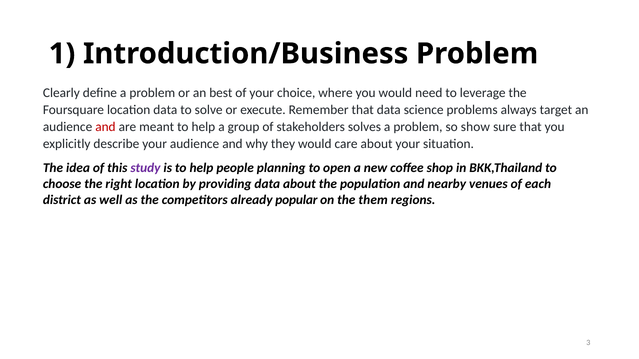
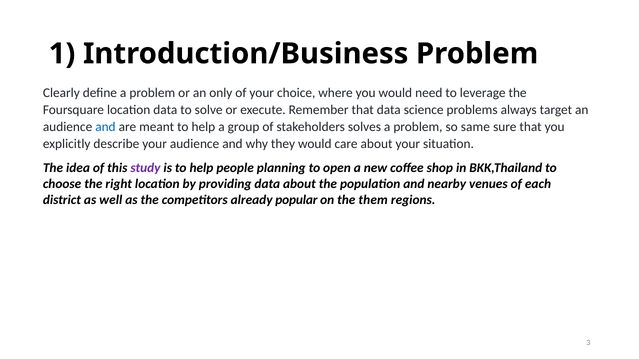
best: best -> only (221, 93)
and colour: red -> blue (105, 127)
show: show -> same (475, 127)
